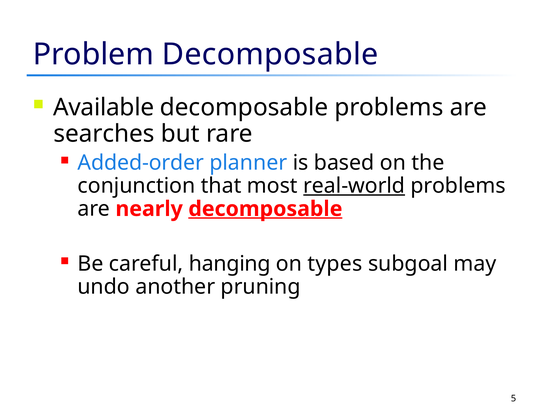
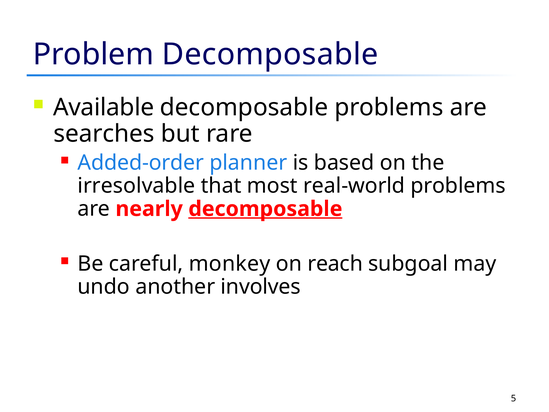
conjunction: conjunction -> irresolvable (136, 186)
real-world underline: present -> none (354, 186)
hanging: hanging -> monkey (230, 263)
types: types -> reach (335, 263)
pruning: pruning -> involves (261, 287)
